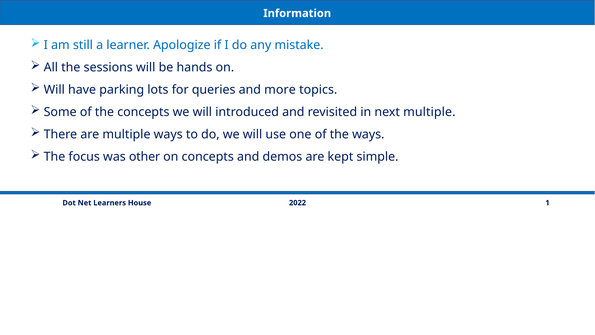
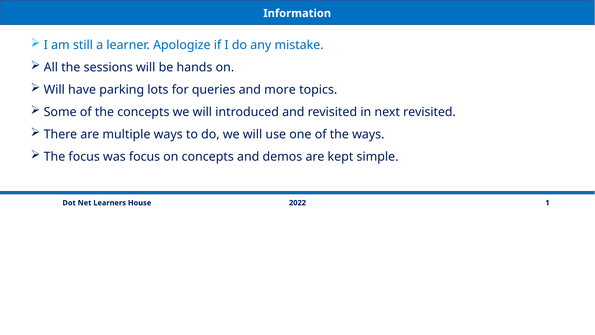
next multiple: multiple -> revisited (429, 112)
was other: other -> focus (145, 157)
